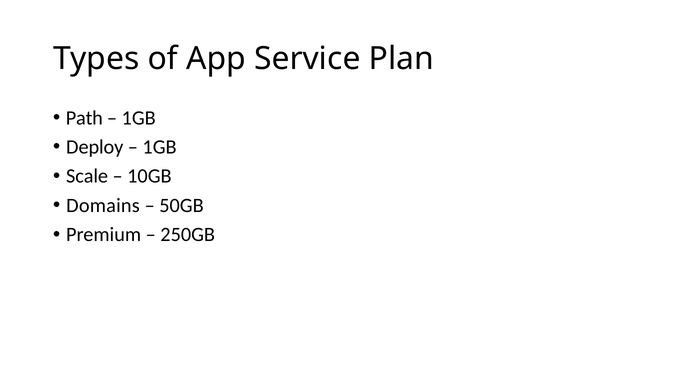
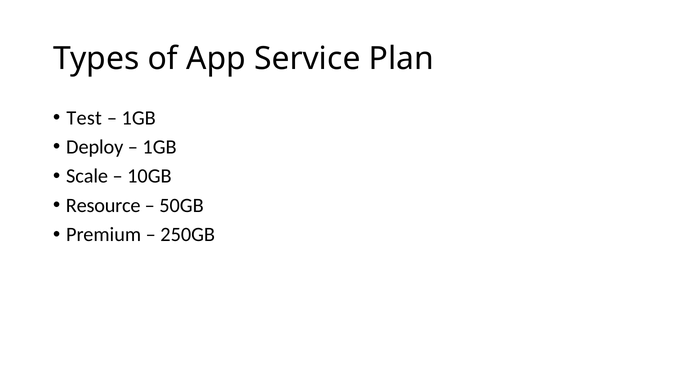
Path: Path -> Test (84, 118)
Domains: Domains -> Resource (103, 205)
